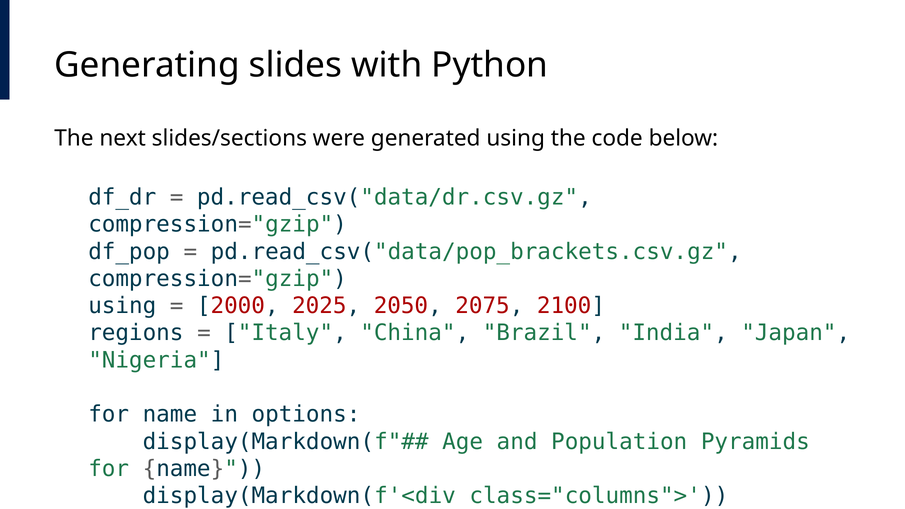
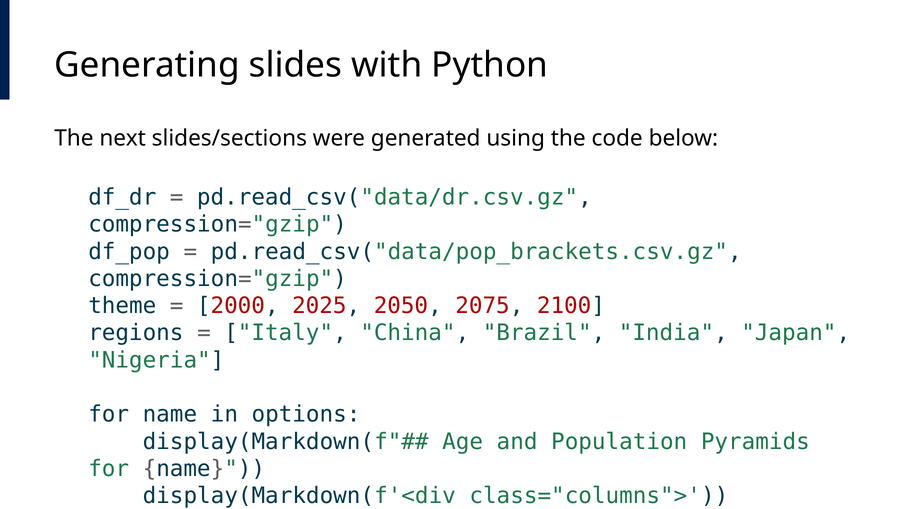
using: using -> theme (122, 306)
